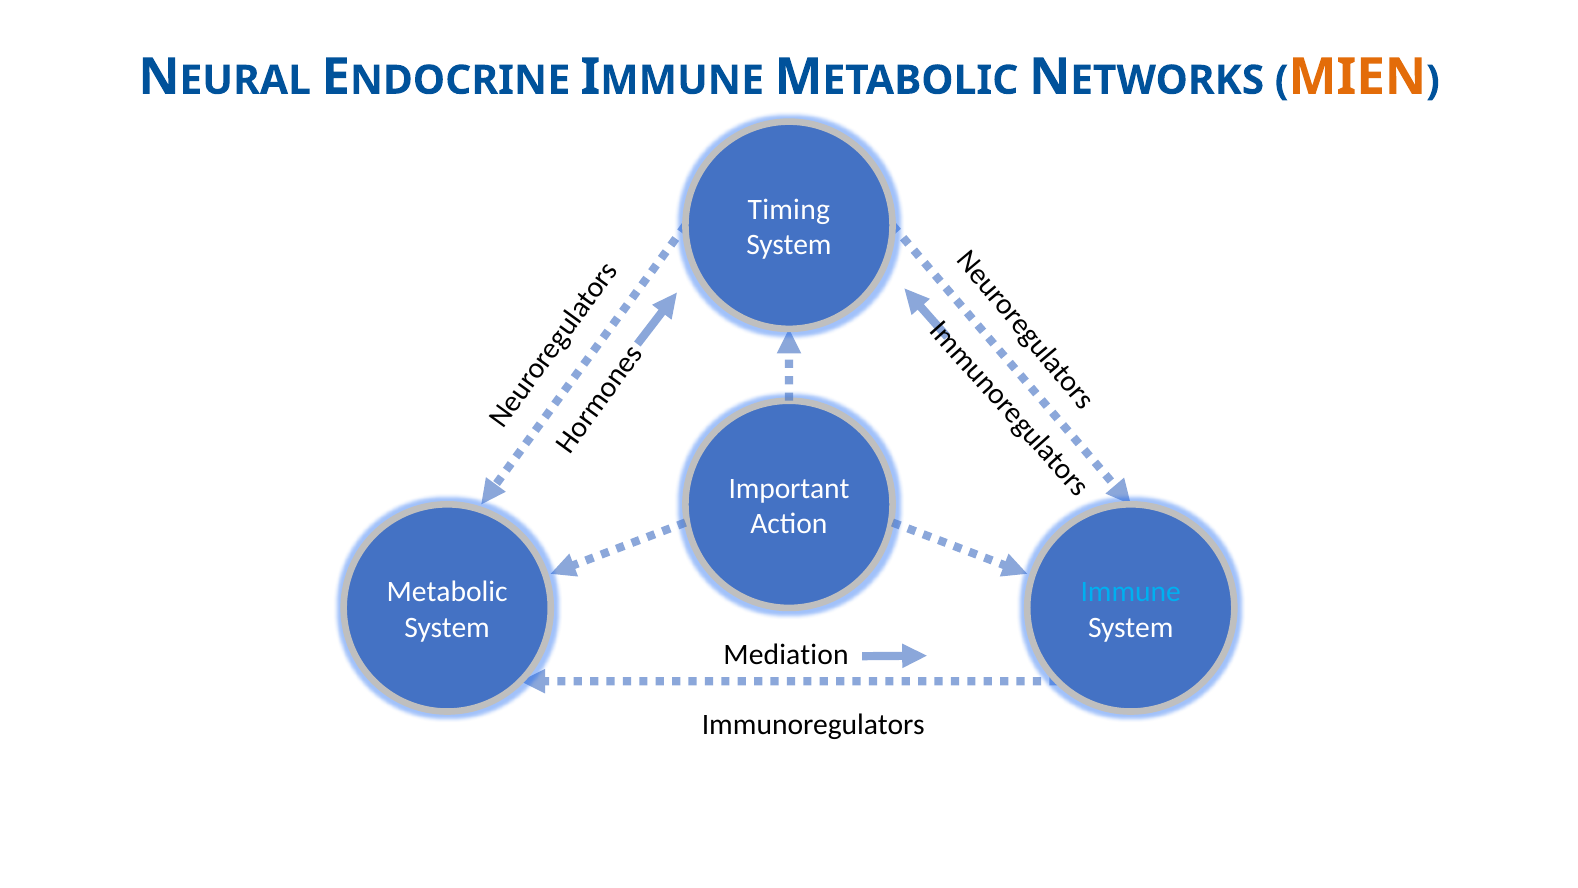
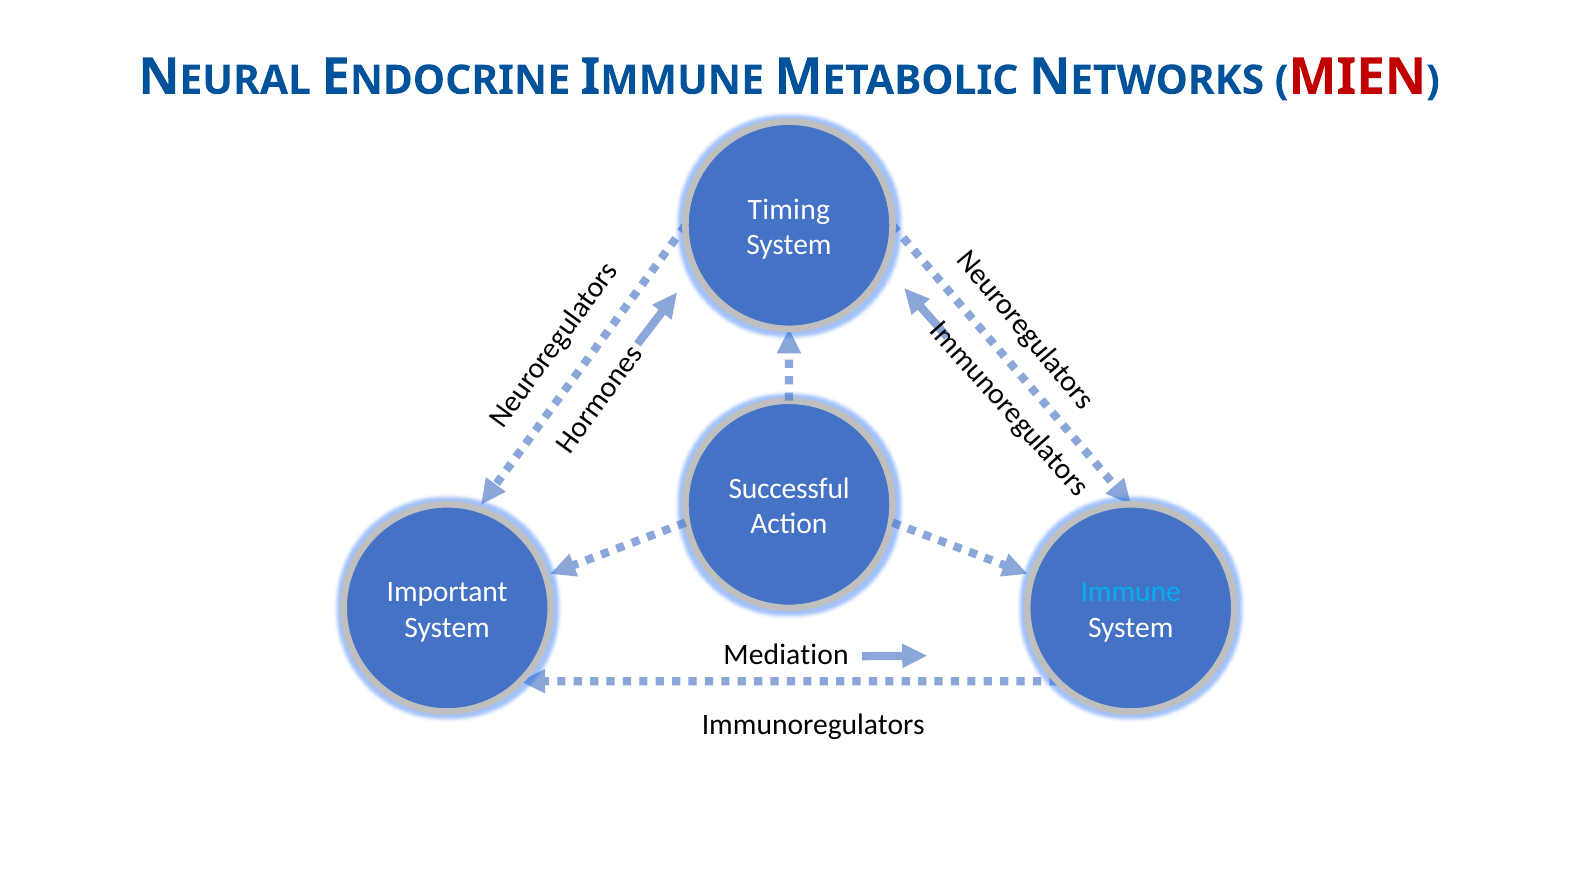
MIEN colour: orange -> red (1357, 77)
Important: Important -> Successful (789, 488)
Metabolic: Metabolic -> Important (447, 592)
